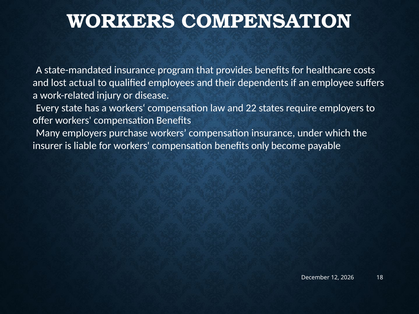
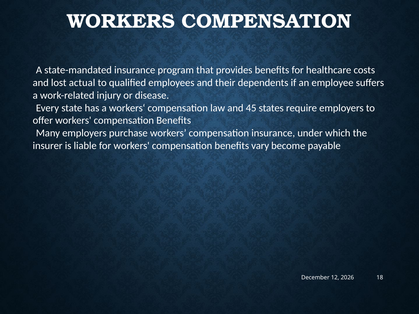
22: 22 -> 45 (251, 108)
only: only -> vary (260, 146)
